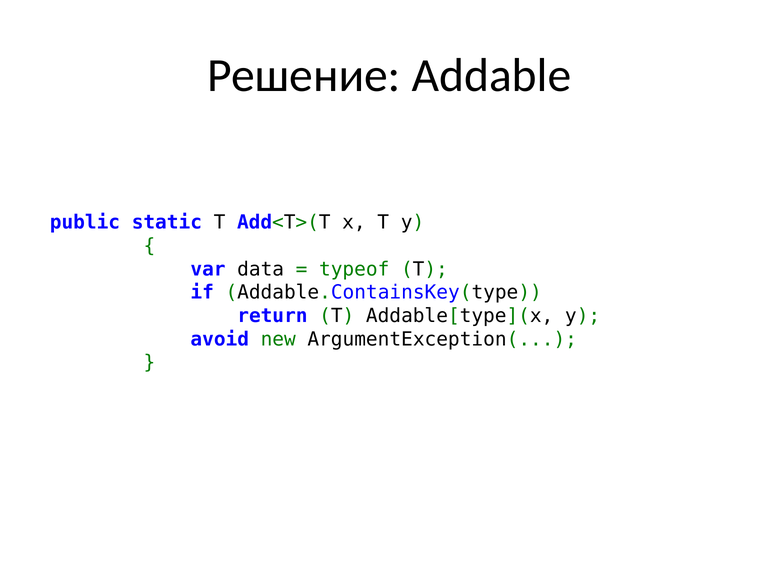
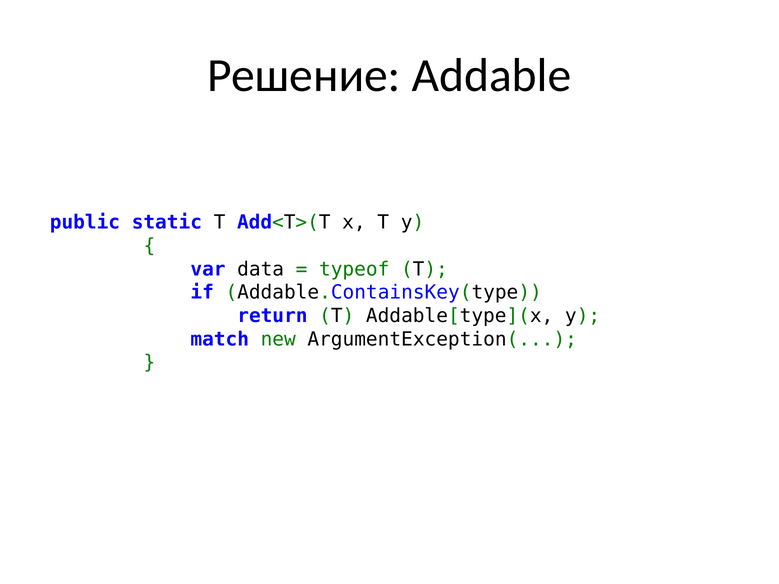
avoid: avoid -> match (220, 339)
